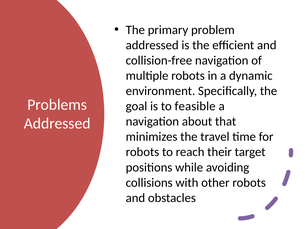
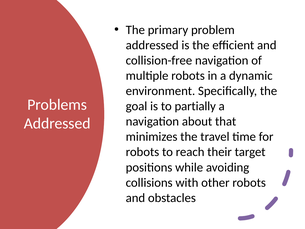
feasible: feasible -> partially (195, 106)
